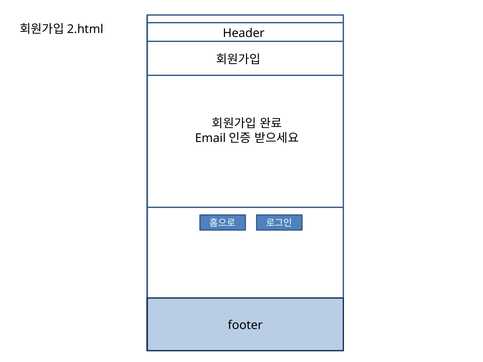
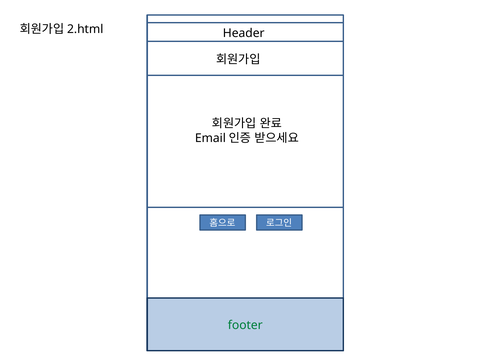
footer colour: black -> green (245, 325)
